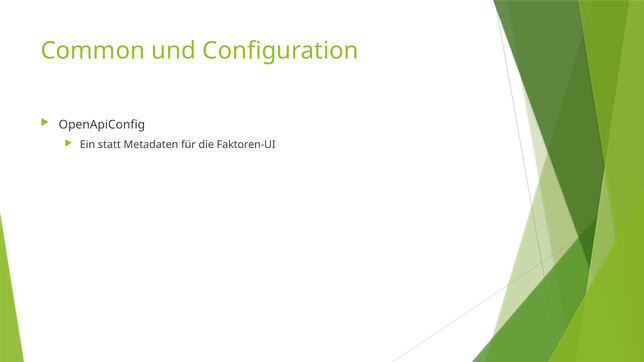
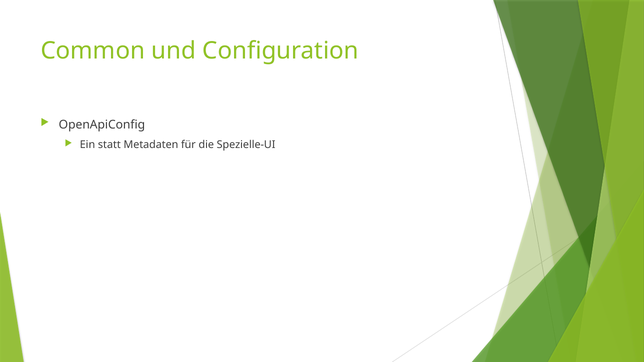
Faktoren-UI: Faktoren-UI -> Spezielle-UI (246, 145)
